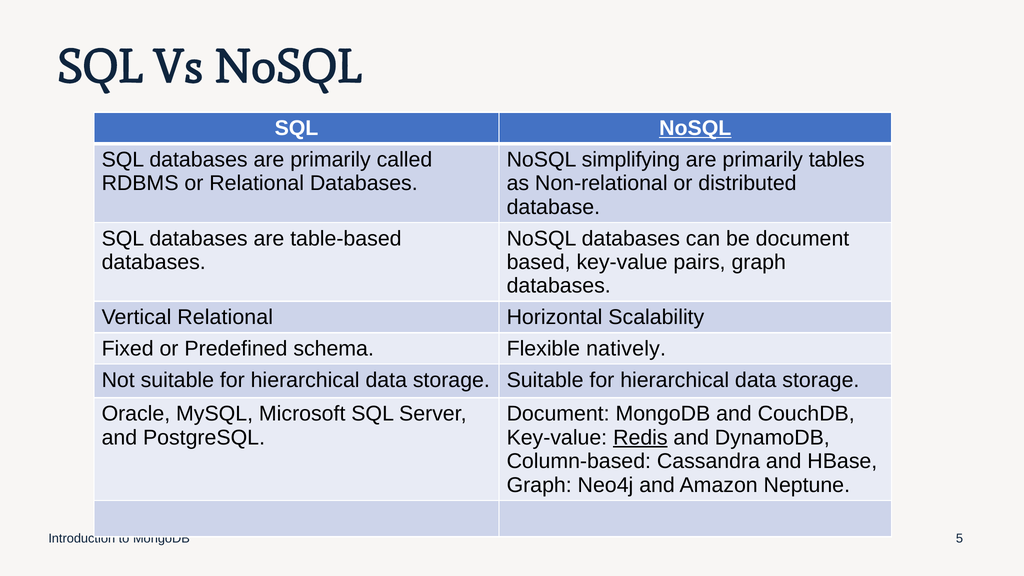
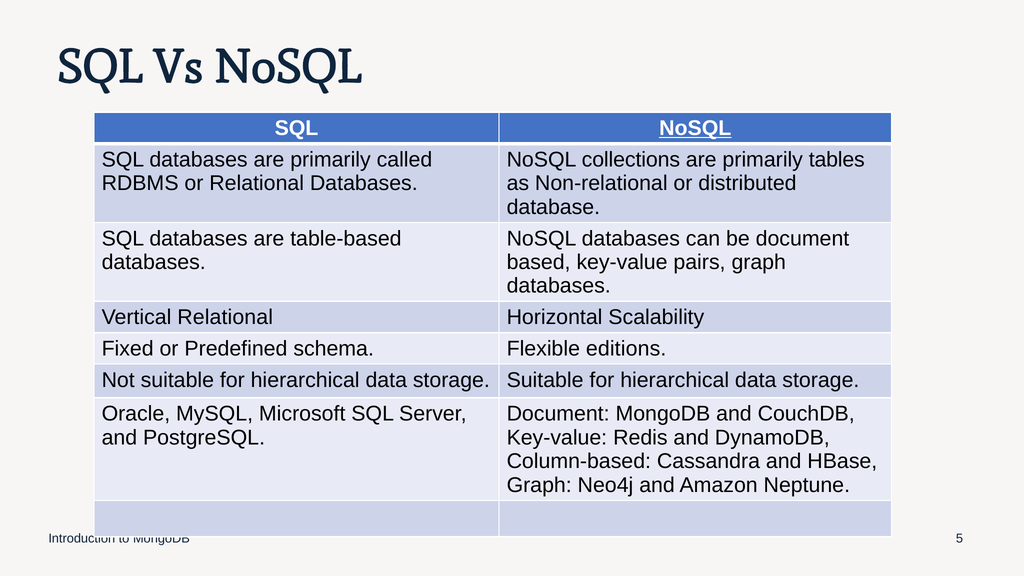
simplifying: simplifying -> collections (631, 160)
natively: natively -> editions (626, 349)
Redis underline: present -> none (640, 438)
